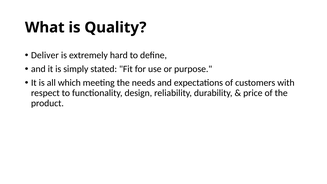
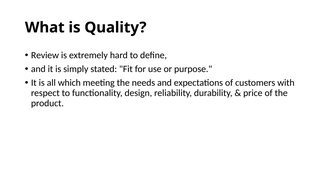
Deliver: Deliver -> Review (45, 55)
